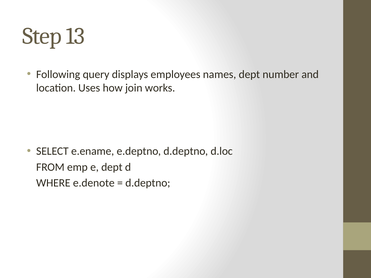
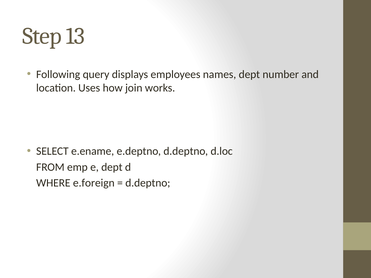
e.denote: e.denote -> e.foreign (94, 183)
